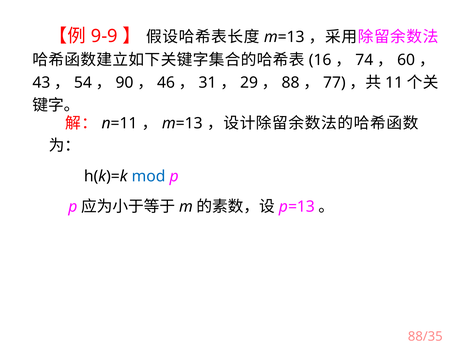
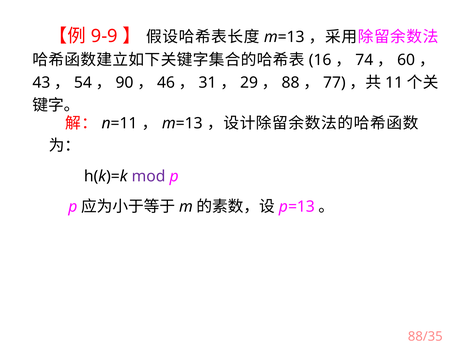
mod colour: blue -> purple (149, 176)
